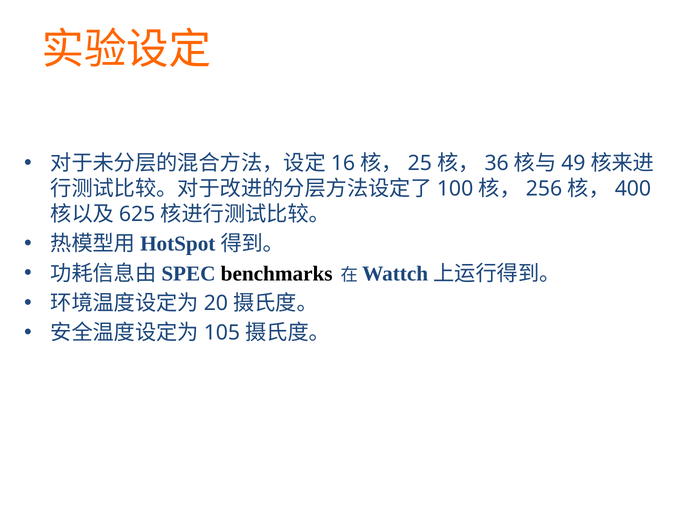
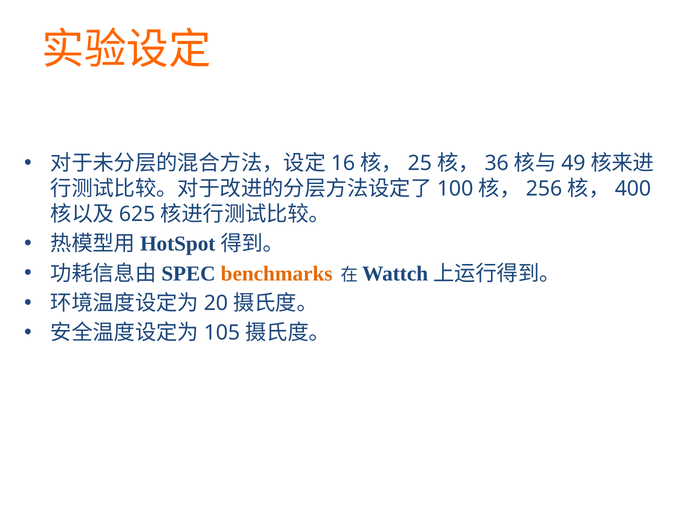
benchmarks colour: black -> orange (277, 274)
